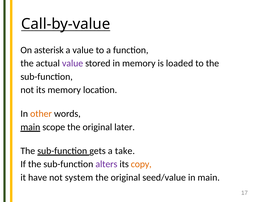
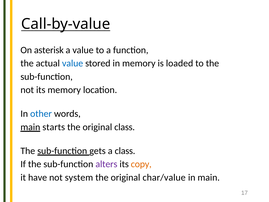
value colour: purple -> blue (73, 63)
other colour: orange -> blue (41, 114)
scope: scope -> starts (54, 127)
original later: later -> class (125, 127)
a take: take -> class (125, 151)
seed/value: seed/value -> char/value (164, 177)
